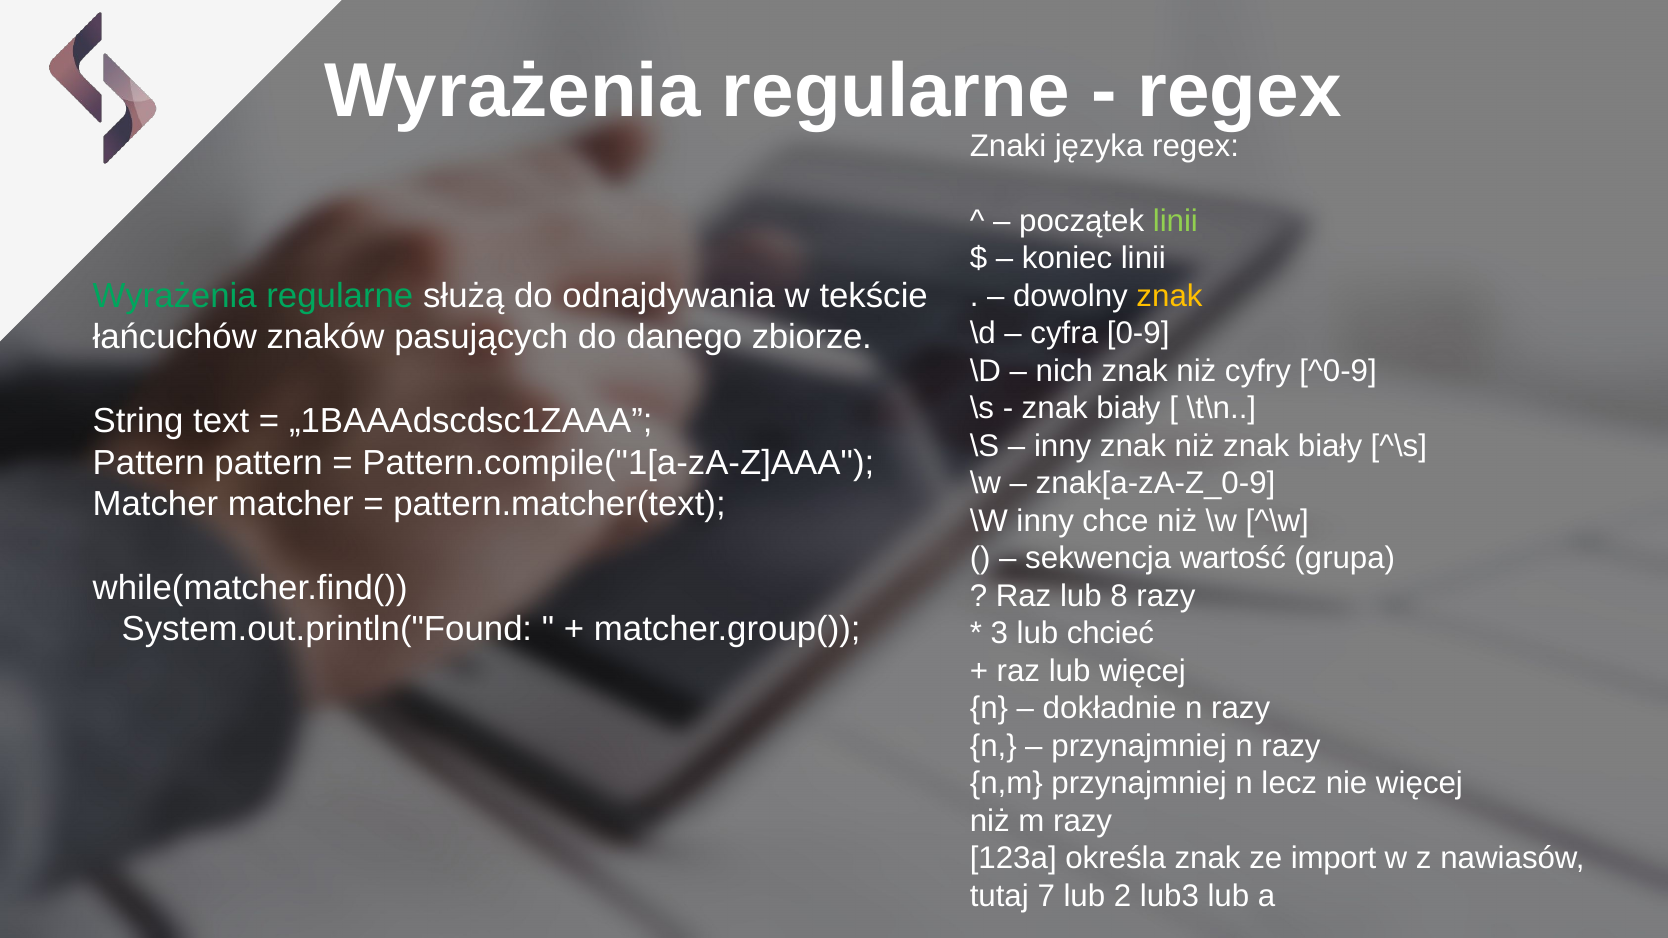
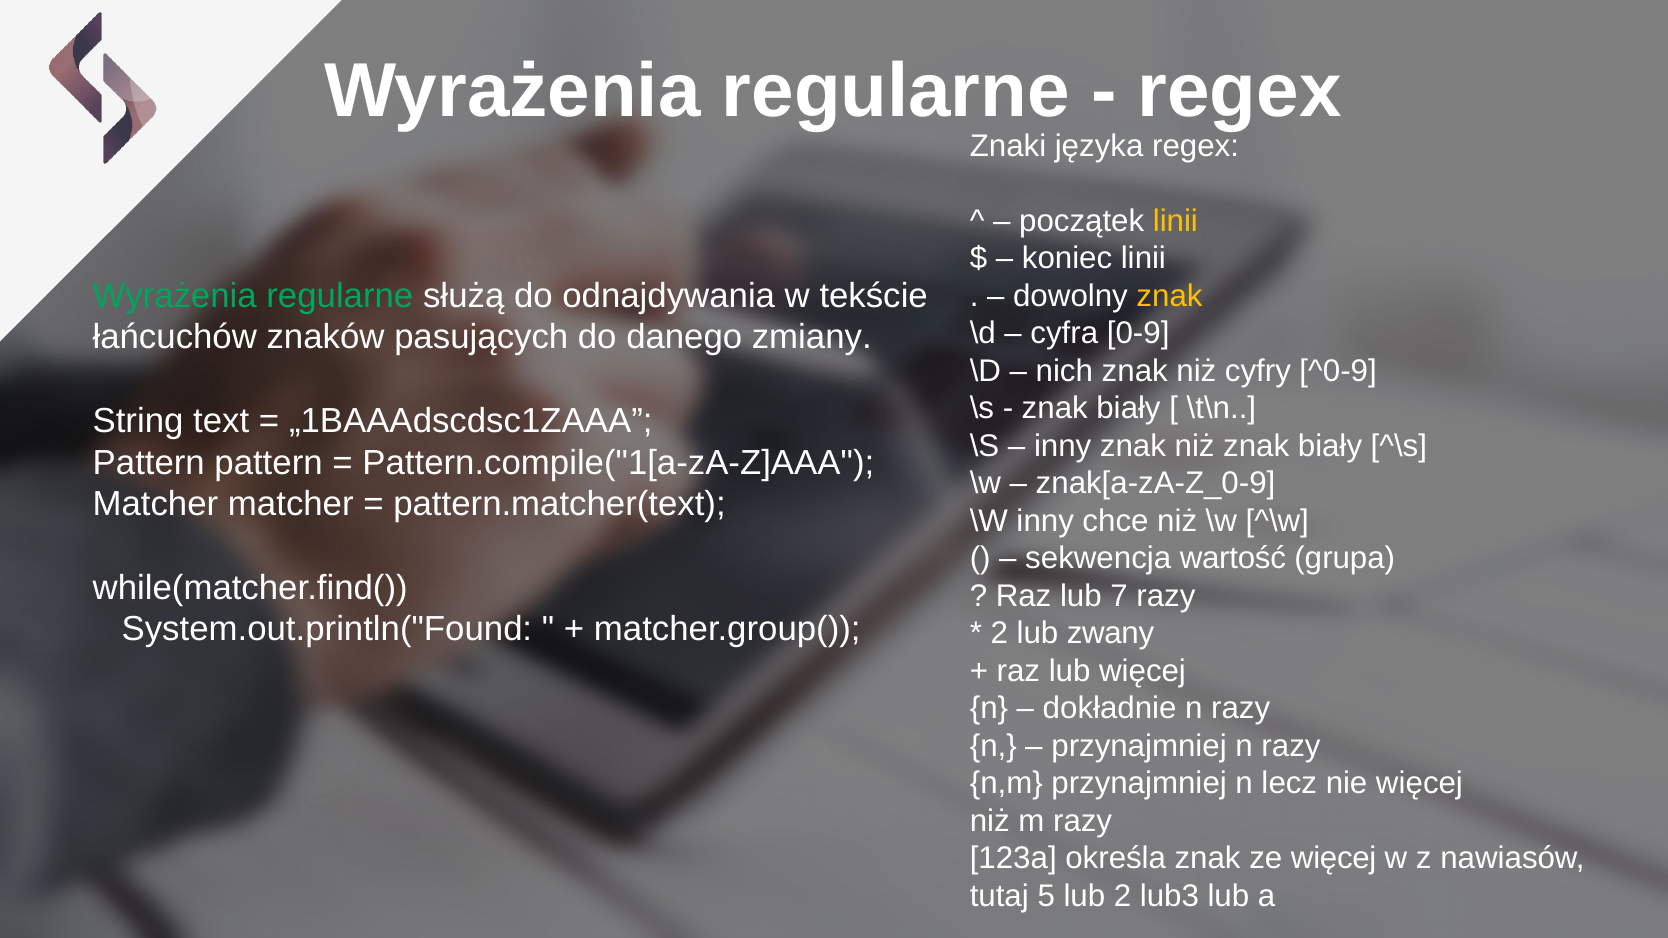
linii colour: light green -> yellow (1175, 221)
zbiorze: zbiorze -> zmiany (812, 338)
8: 8 -> 7 (1119, 596)
3: 3 -> 2 (999, 634)
chcieć: chcieć -> zwany (1111, 634)
ze import: import -> więcej (1334, 859)
7: 7 -> 5 (1046, 896)
